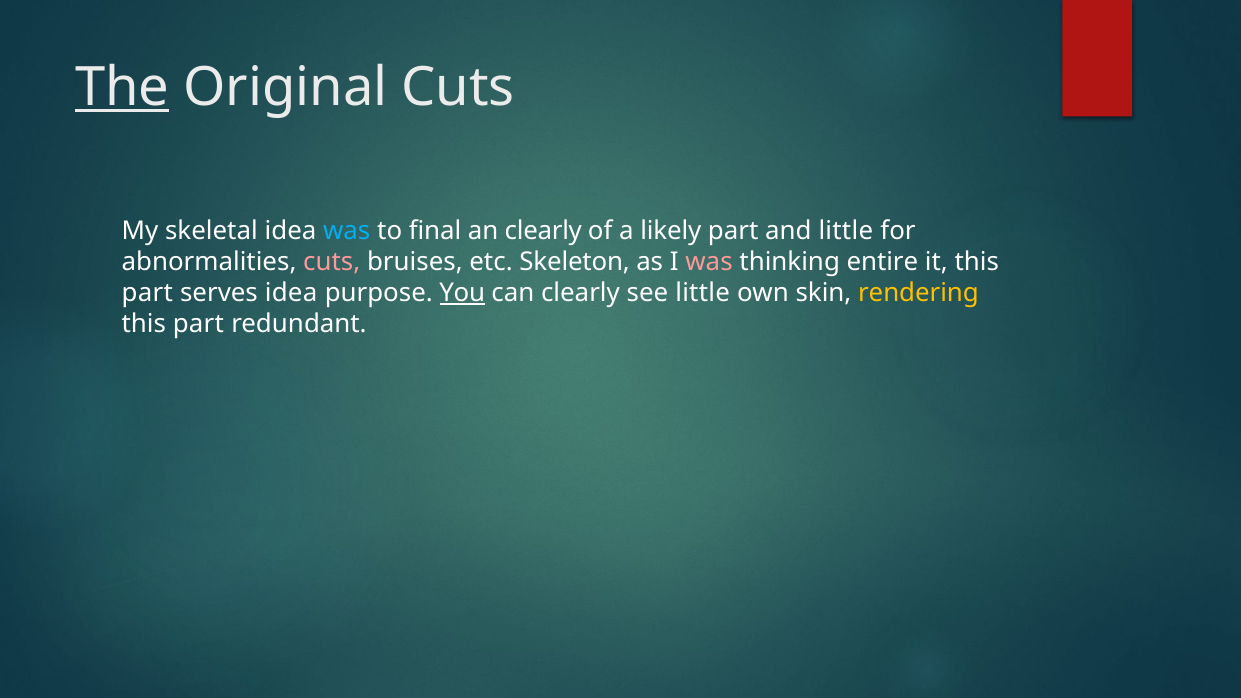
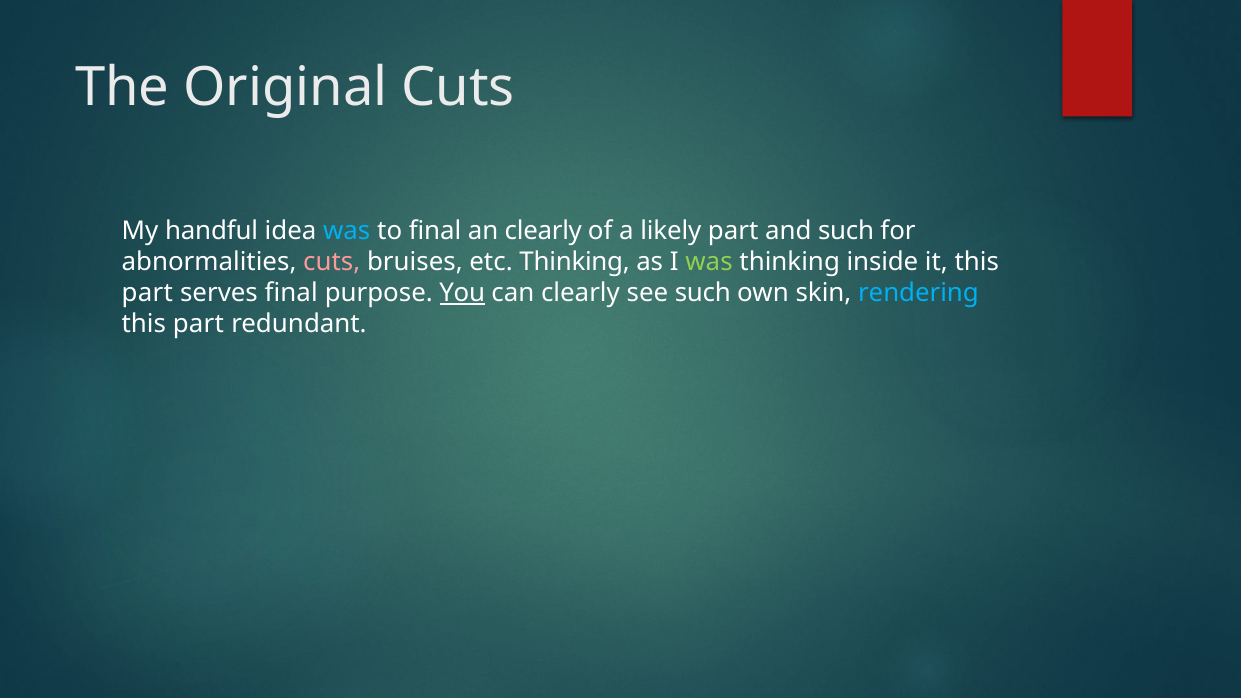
The underline: present -> none (122, 87)
skeletal: skeletal -> handful (212, 231)
and little: little -> such (846, 231)
etc Skeleton: Skeleton -> Thinking (575, 262)
was colour: pink -> light green (709, 262)
entire: entire -> inside (882, 262)
serves idea: idea -> final (291, 293)
see little: little -> such (703, 293)
rendering colour: yellow -> light blue (918, 293)
